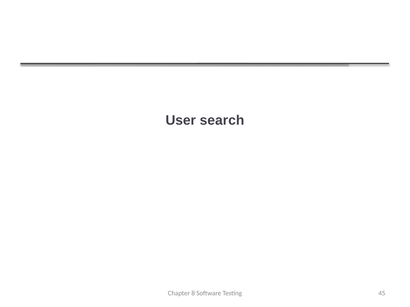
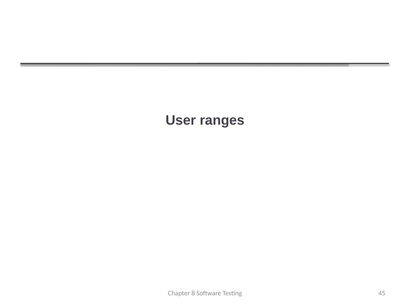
search: search -> ranges (222, 121)
